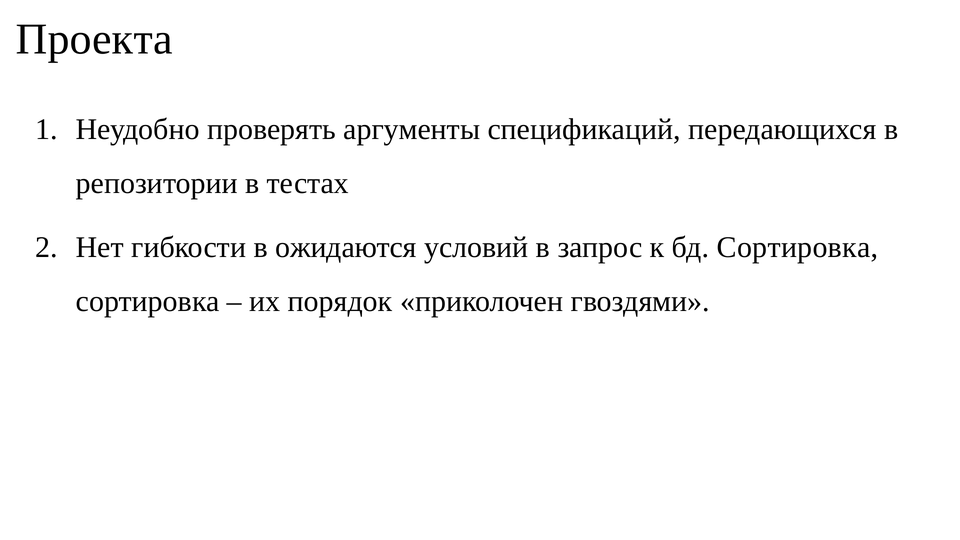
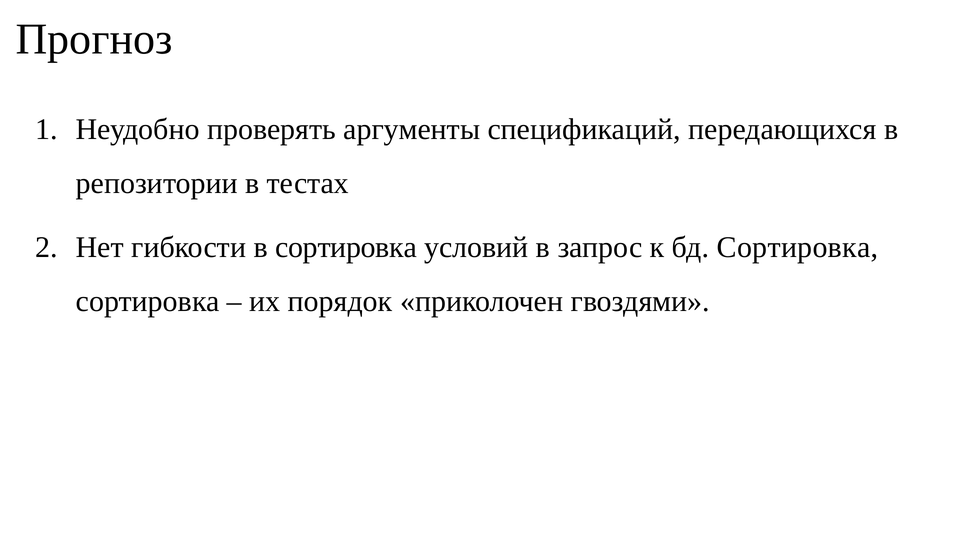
Проекта: Проекта -> Прогноз (94, 39)
в ожидаются: ожидаются -> сортировка (346, 247)
